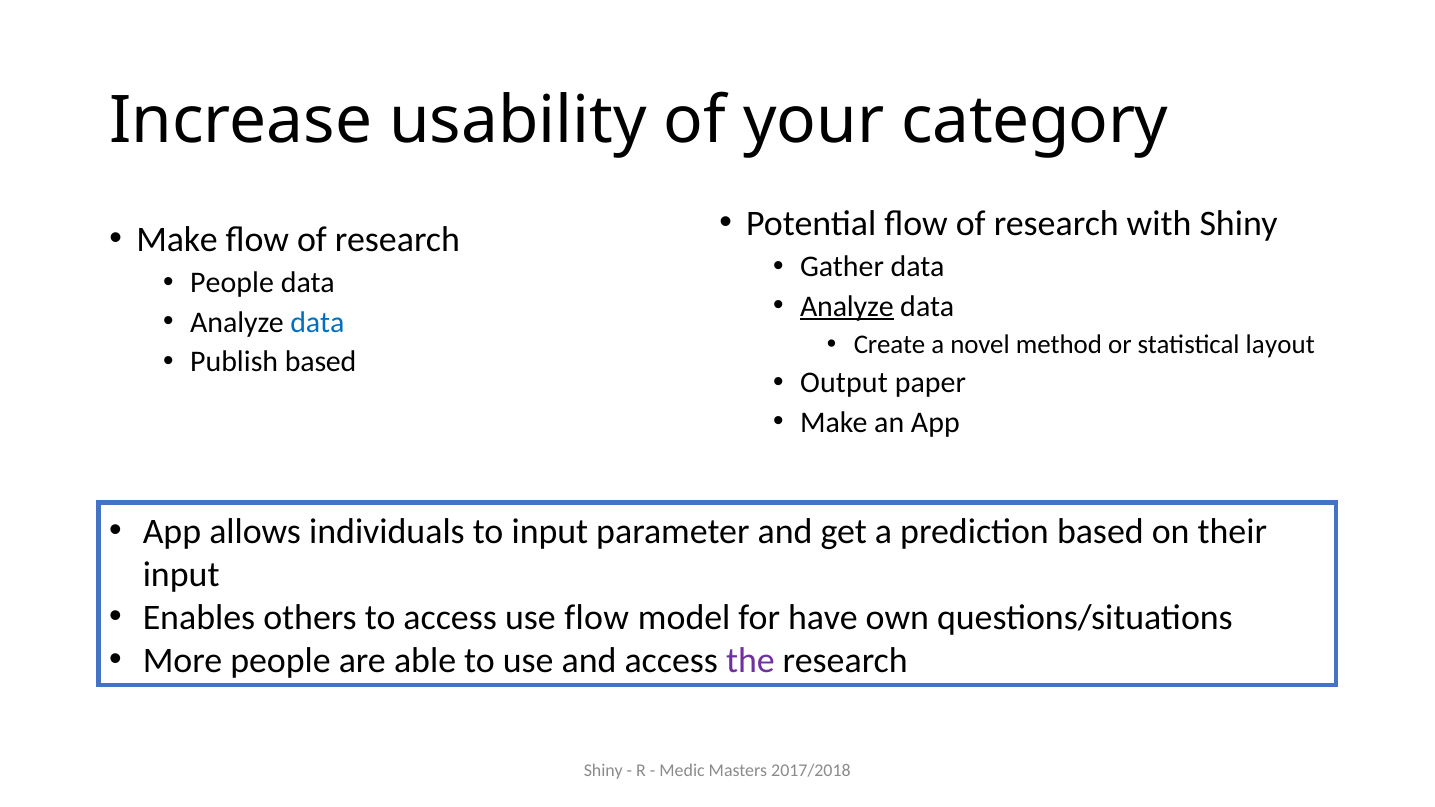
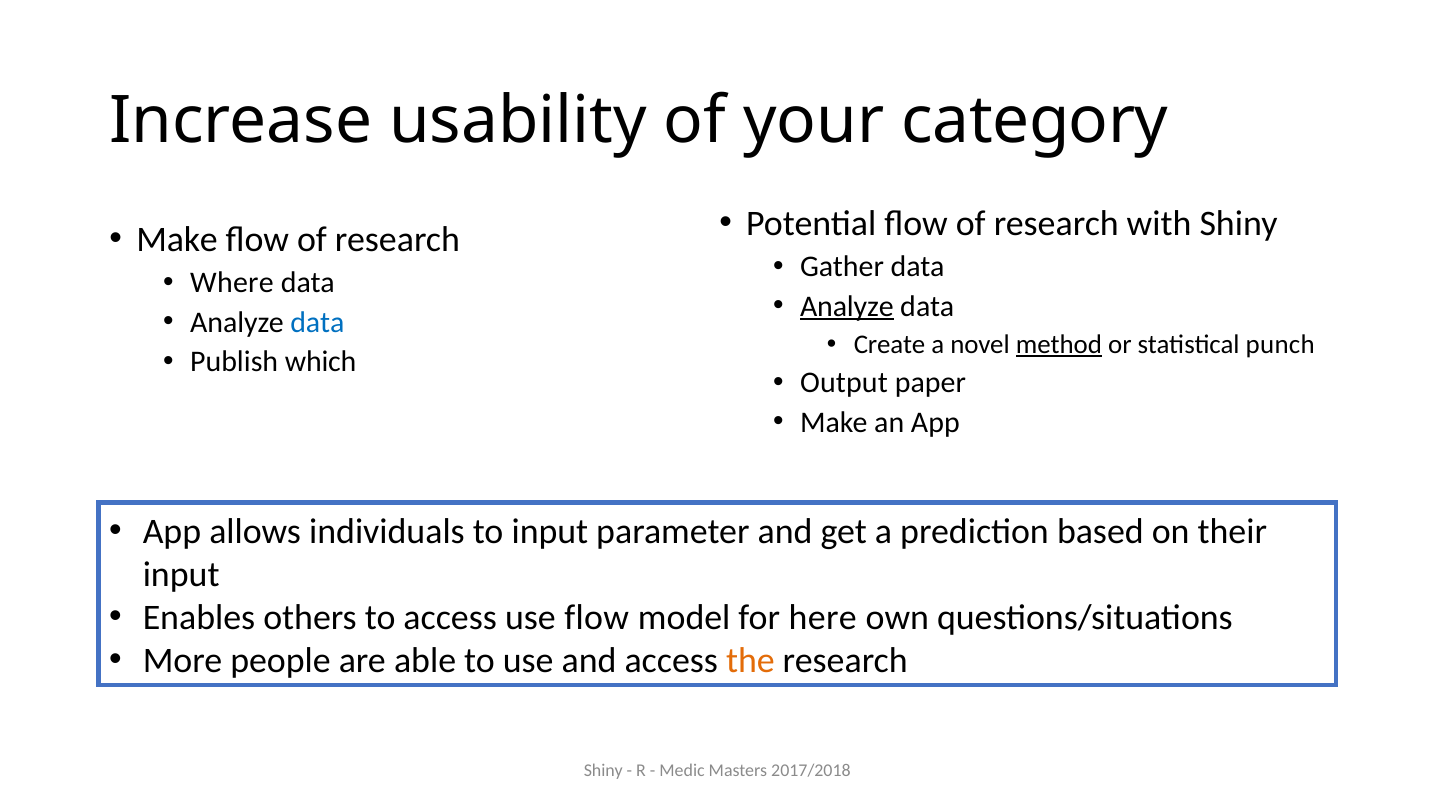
People: People -> Where (232, 282)
method underline: none -> present (1059, 344)
layout: layout -> punch (1280, 344)
Publish based: based -> which (321, 362)
have: have -> here (823, 618)
the colour: purple -> orange (750, 661)
